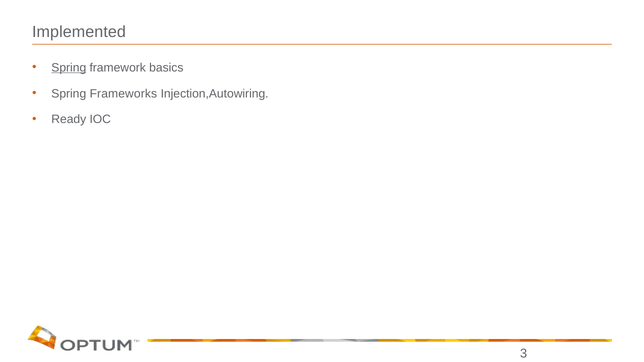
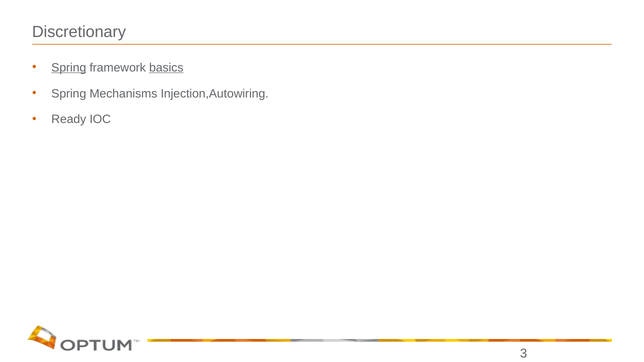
Implemented: Implemented -> Discretionary (79, 32)
basics underline: none -> present (166, 68)
Frameworks: Frameworks -> Mechanisms (123, 94)
